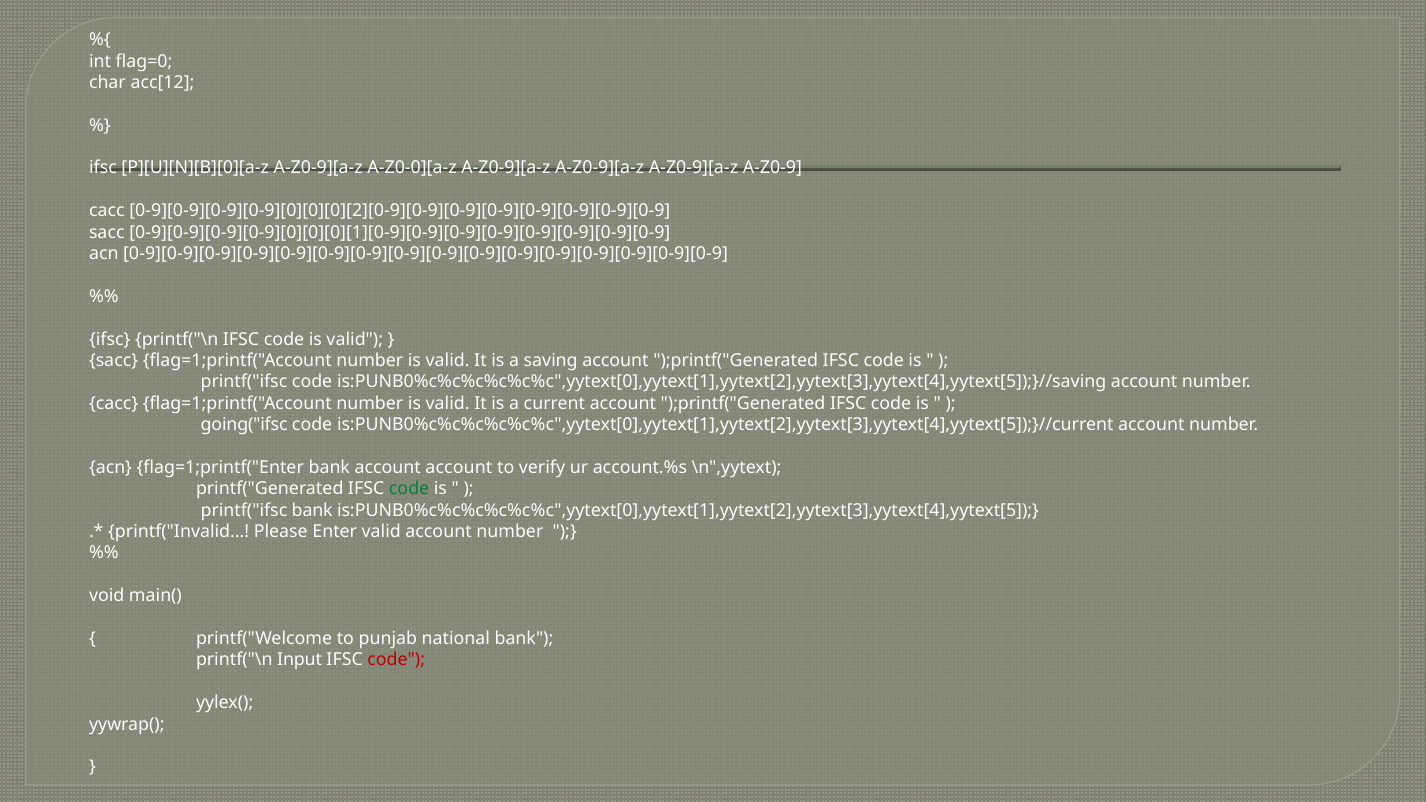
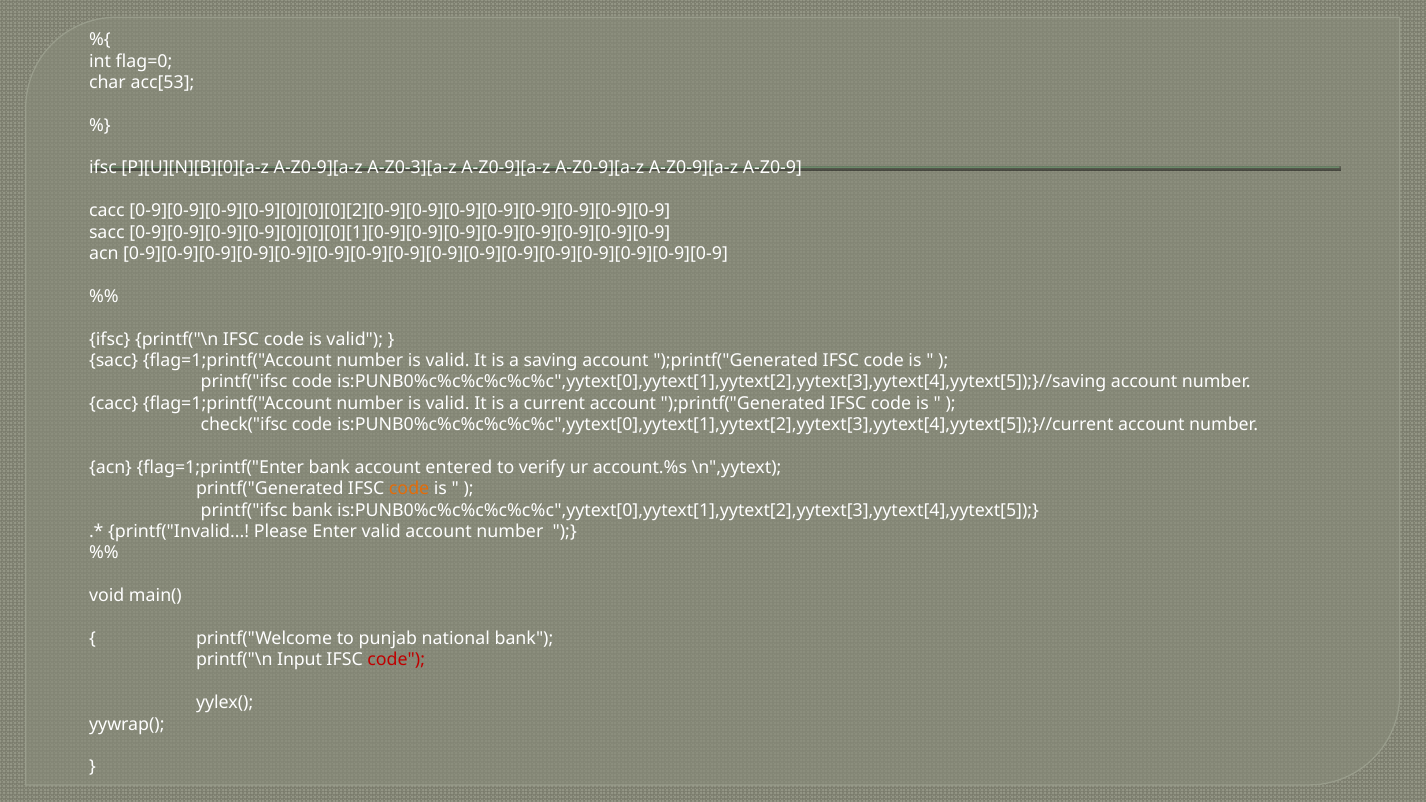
acc[12: acc[12 -> acc[53 (162, 83)
A-Z0-0][a-z: A-Z0-0][a-z -> A-Z0-3][a-z (412, 168)
going("ifsc: going("ifsc -> check("ifsc (244, 425)
account account: account -> entered (459, 468)
code colour: green -> orange (409, 489)
